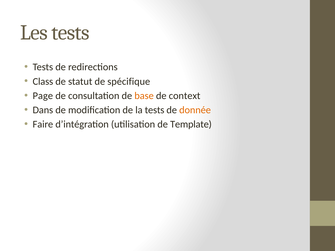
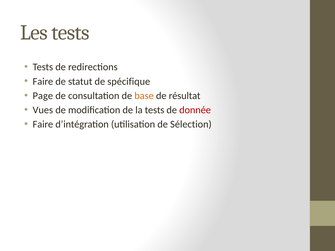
Class: Class -> Faire (43, 81)
context: context -> résultat (185, 96)
Dans: Dans -> Vues (43, 110)
donnée colour: orange -> red (195, 110)
Template: Template -> Sélection (191, 124)
